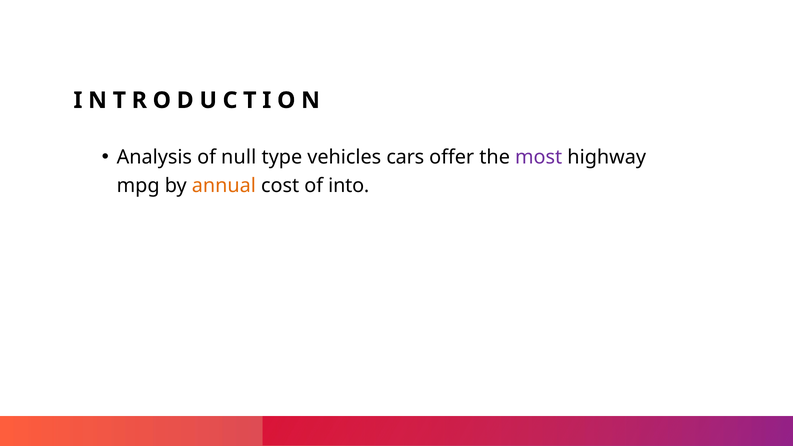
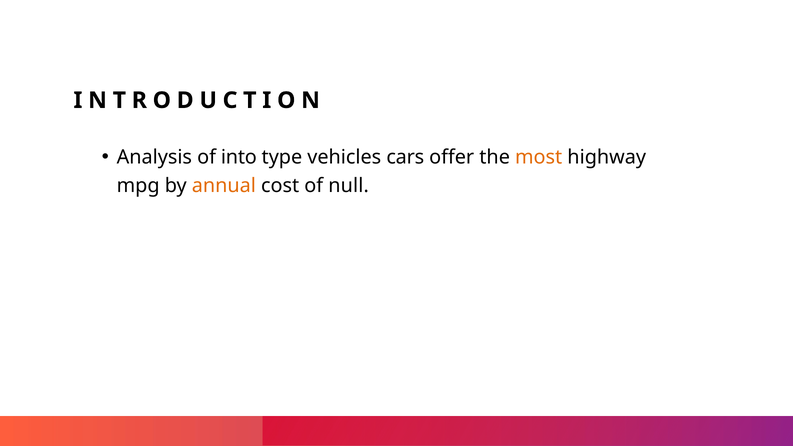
null: null -> into (239, 157)
most colour: purple -> orange (539, 157)
into: into -> null (349, 186)
